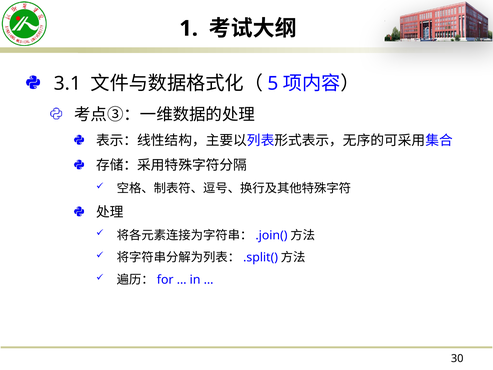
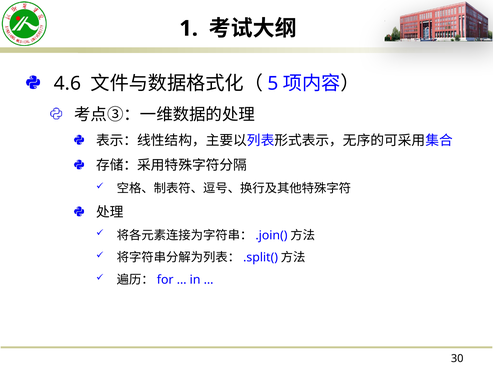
3.1: 3.1 -> 4.6 (68, 83)
